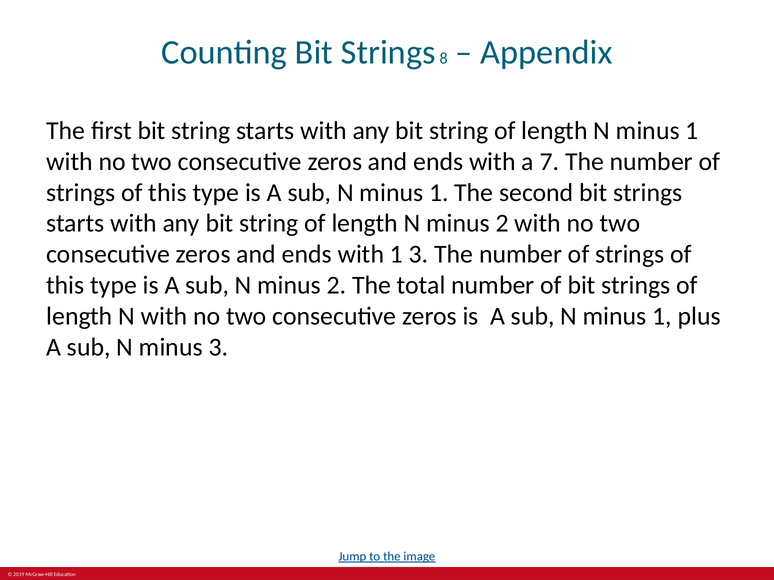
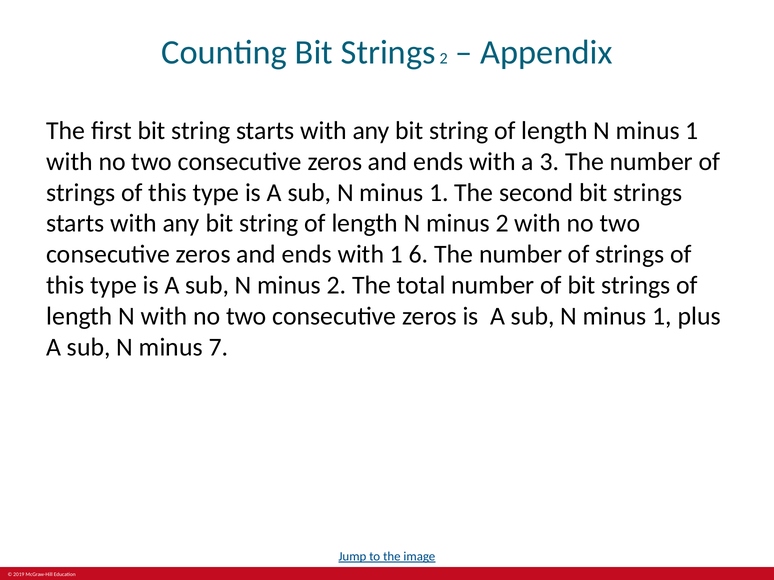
Strings 8: 8 -> 2 (444, 59)
7: 7 -> 3 (549, 162)
1 3: 3 -> 6 (419, 255)
minus 3: 3 -> 7 (218, 347)
